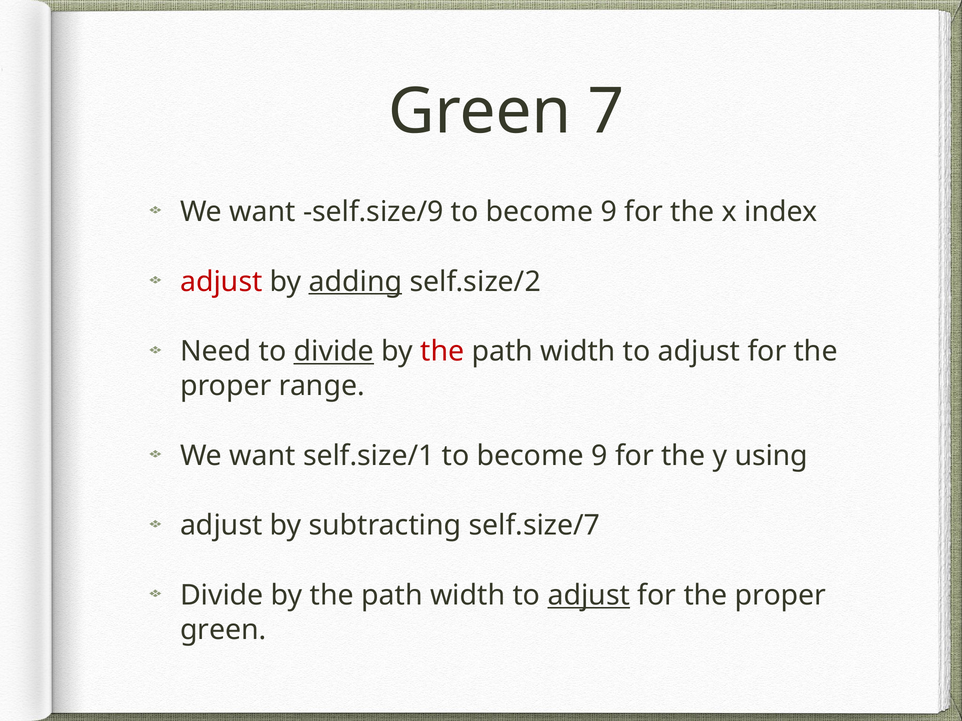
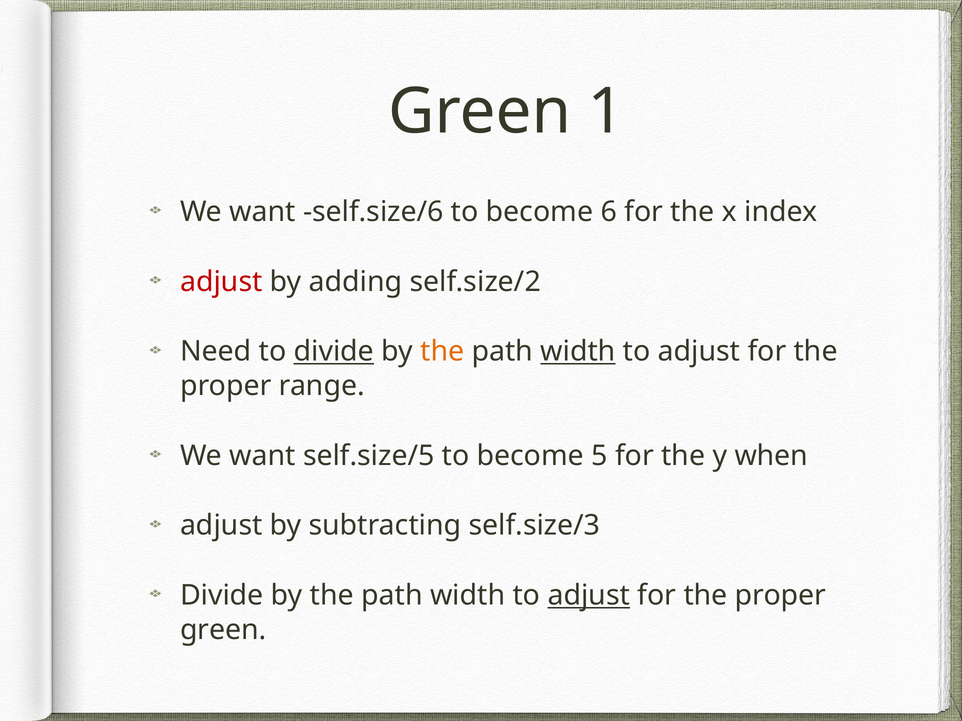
7: 7 -> 1 (606, 112)
self.size/9: self.size/9 -> self.size/6 (373, 212)
9: 9 -> 6 (609, 212)
adding underline: present -> none (355, 282)
the colour: red -> orange (442, 352)
width underline: none -> present (578, 352)
self.size/1: self.size/1 -> self.size/5 (369, 456)
9: 9 -> 5 (599, 456)
using: using -> when (771, 456)
self.size/7: self.size/7 -> self.size/3 (534, 526)
